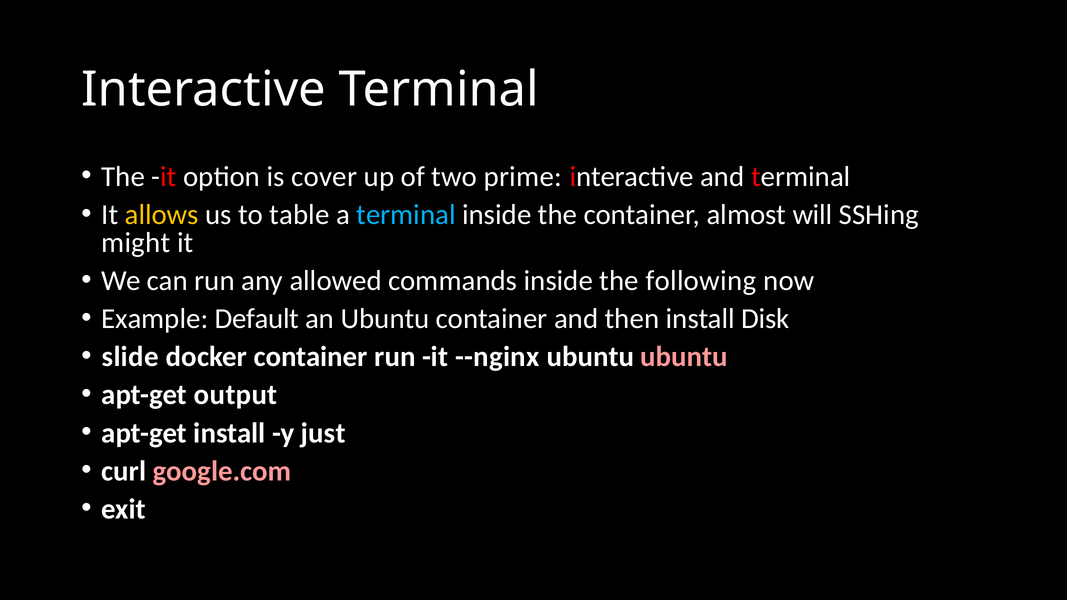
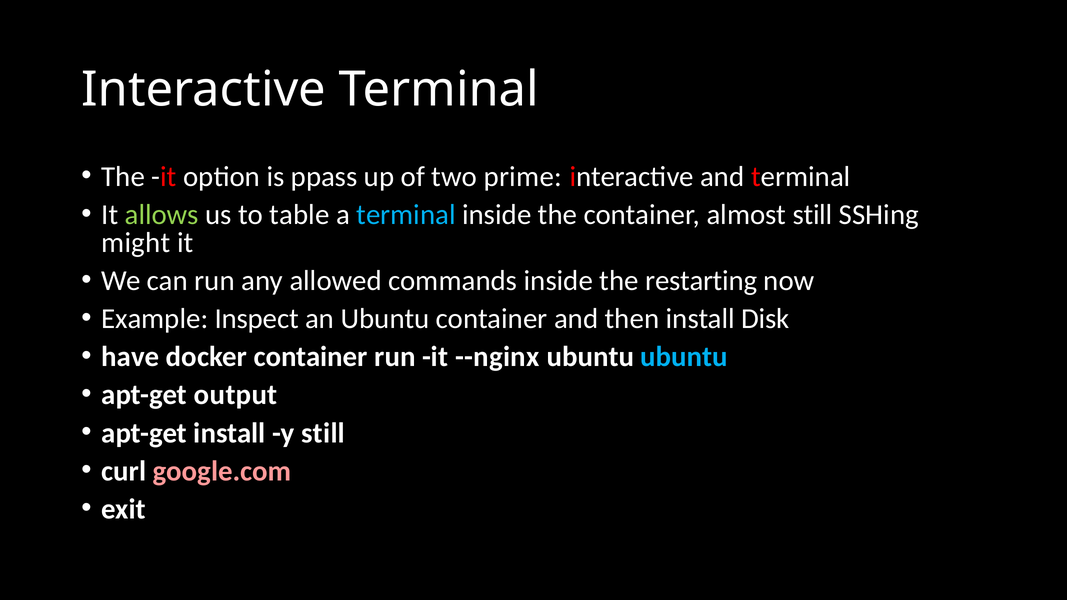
cover: cover -> ppass (324, 177)
allows colour: yellow -> light green (162, 215)
almost will: will -> still (813, 215)
following: following -> restarting (701, 281)
Default: Default -> Inspect (257, 319)
slide: slide -> have (130, 357)
ubuntu colour: pink -> light blue (684, 357)
y just: just -> still (323, 433)
